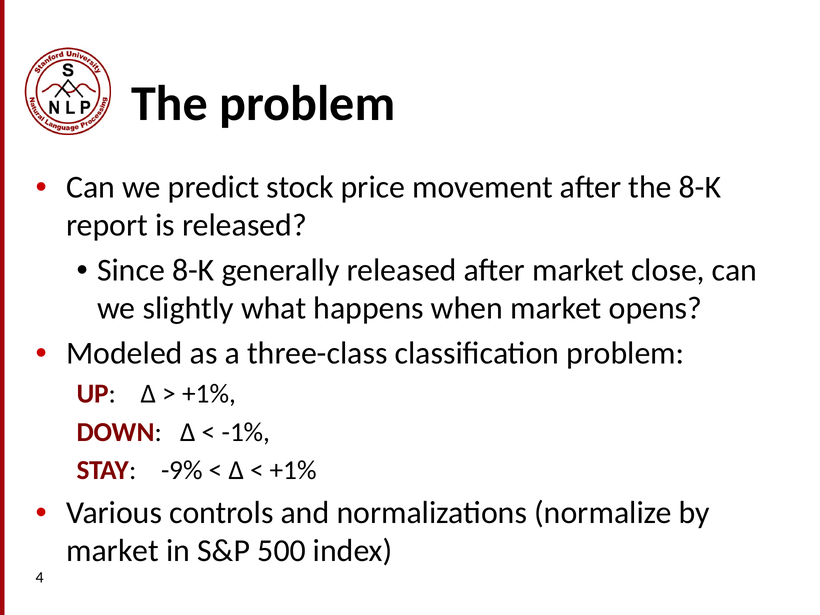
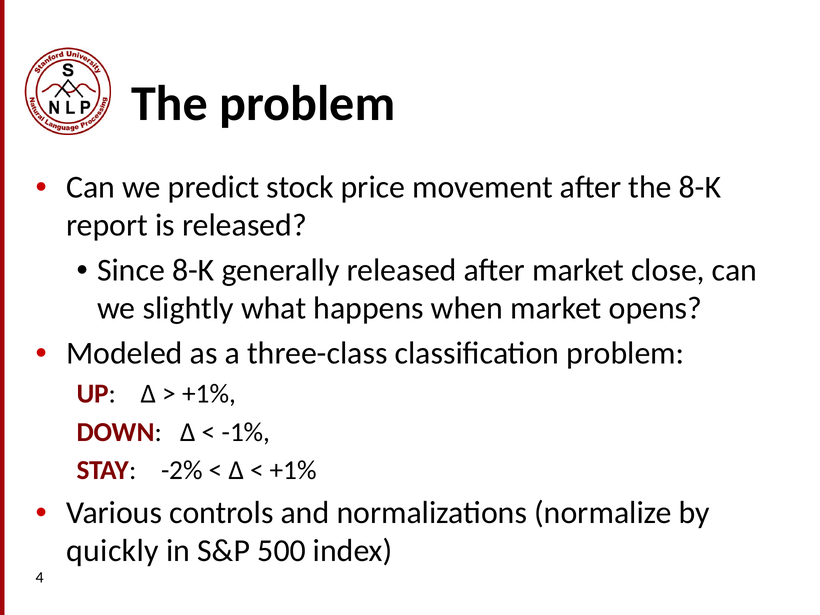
-9%: -9% -> -2% (182, 470)
market: market -> quickly (112, 551)
